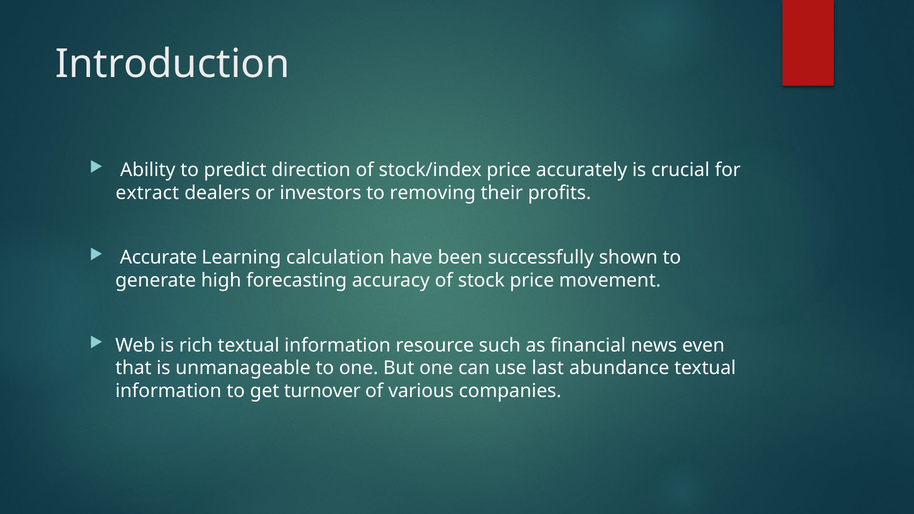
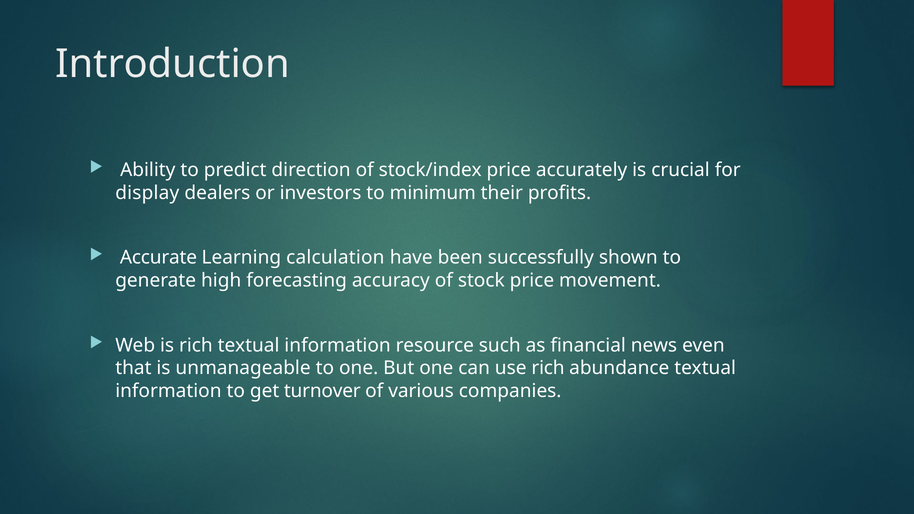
extract: extract -> display (147, 193)
removing: removing -> minimum (433, 193)
use last: last -> rich (548, 368)
